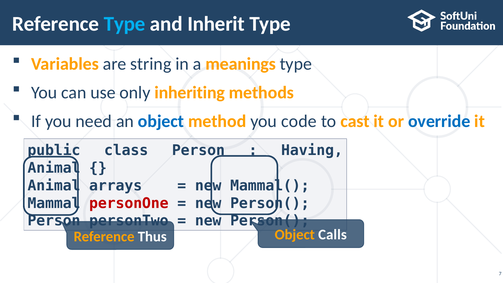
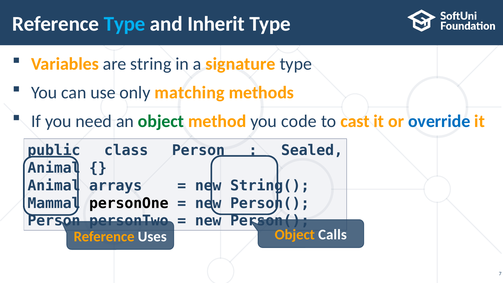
meanings: meanings -> signature (241, 64)
inheriting: inheriting -> matching (190, 93)
object colour: blue -> green (161, 121)
Having: Having -> Sealed (312, 150)
Mammal(: Mammal( -> String( (270, 186)
personOne colour: red -> black (129, 203)
Thus: Thus -> Uses (152, 236)
